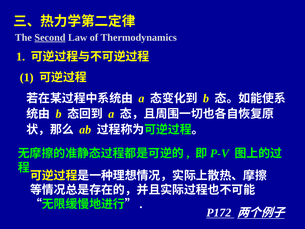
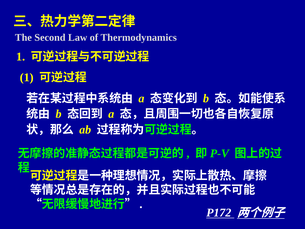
Second underline: present -> none (50, 37)
